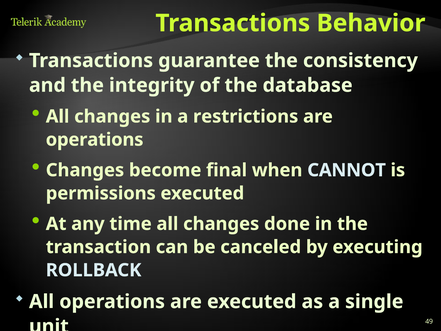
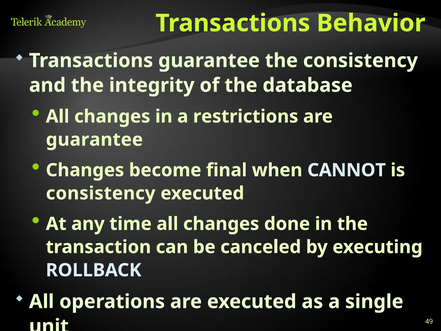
operations: operations -> guarantee (94, 140)
permissions: permissions -> consistency (101, 193)
